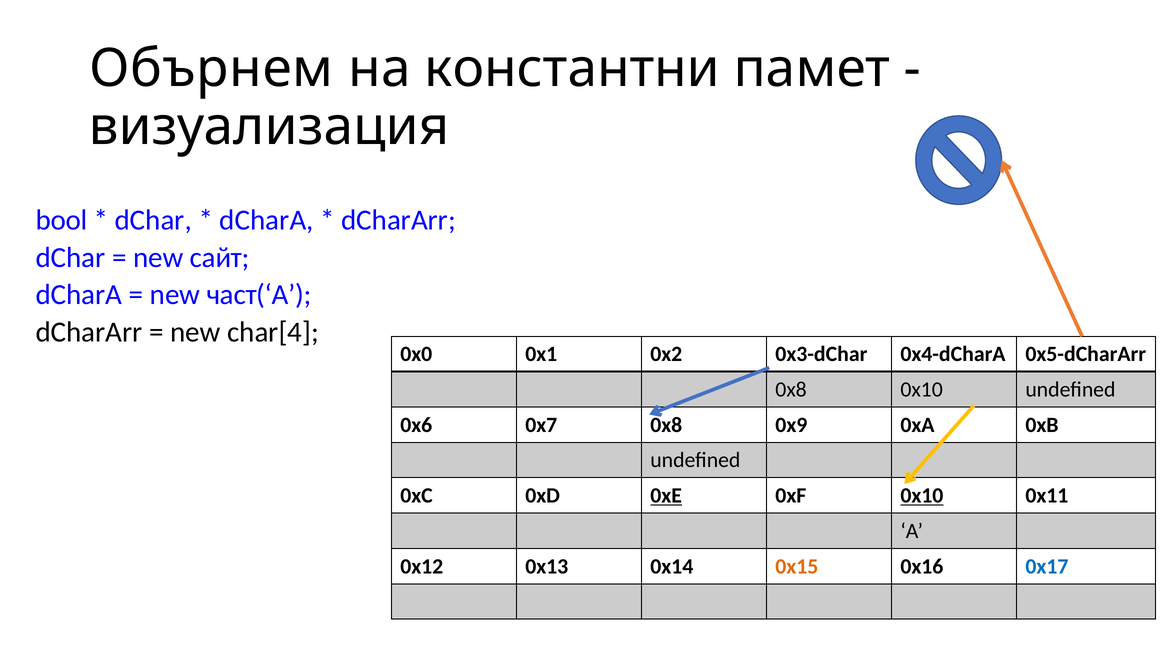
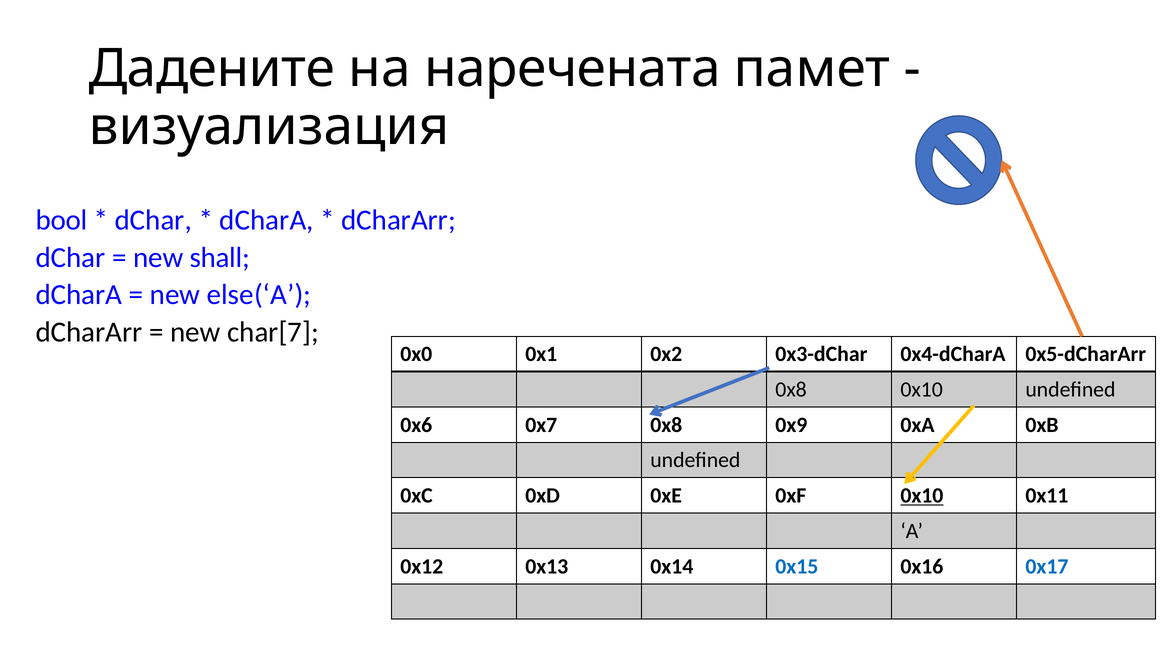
Обърнем: Обърнем -> Дадените (212, 69)
константни: константни -> наречената (572, 69)
сайт: сайт -> shall (220, 257)
част(‘A: част(‘A -> else(‘A (259, 295)
char[4: char[4 -> char[7 (273, 332)
0xE underline: present -> none (666, 495)
0x15 colour: orange -> blue (797, 566)
